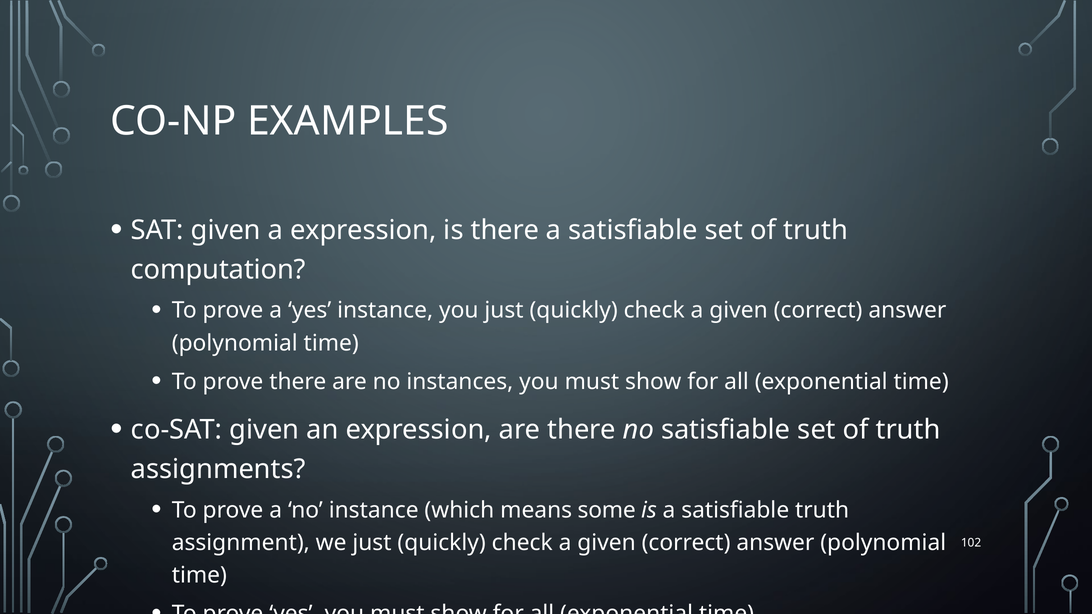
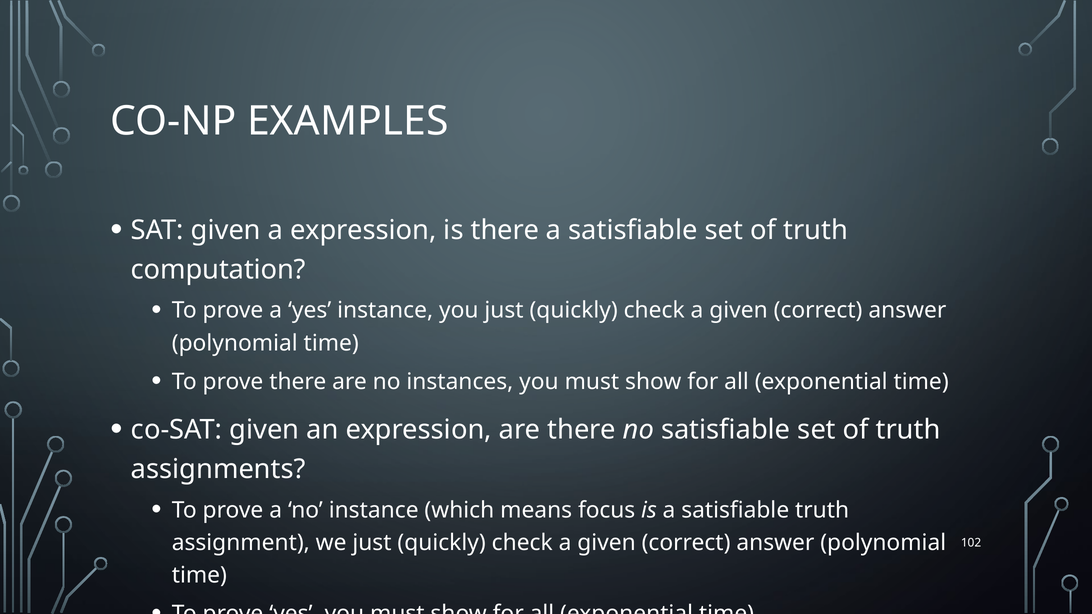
some: some -> focus (607, 510)
